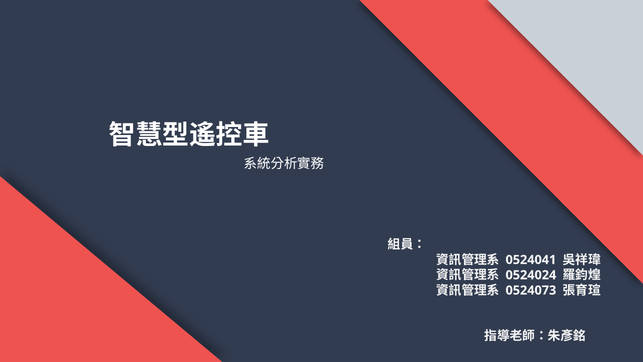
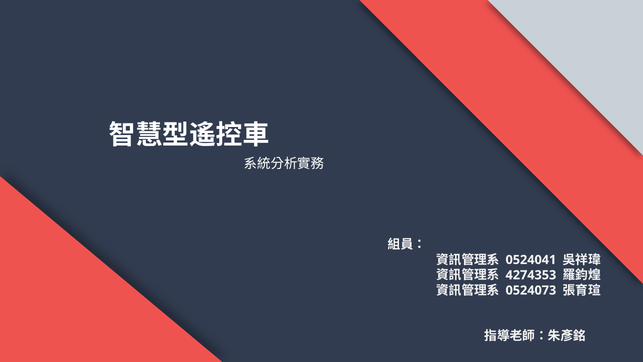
0524024: 0524024 -> 4274353 (531, 275)
